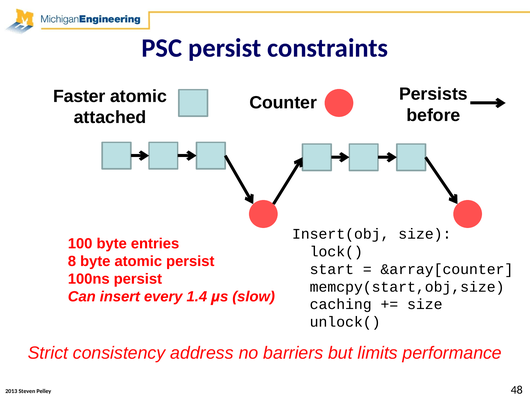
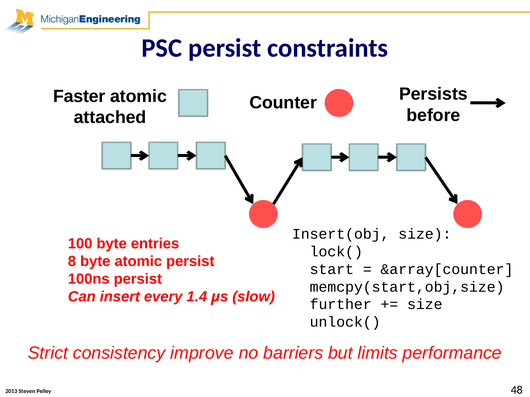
caching: caching -> further (341, 305)
address: address -> improve (202, 353)
